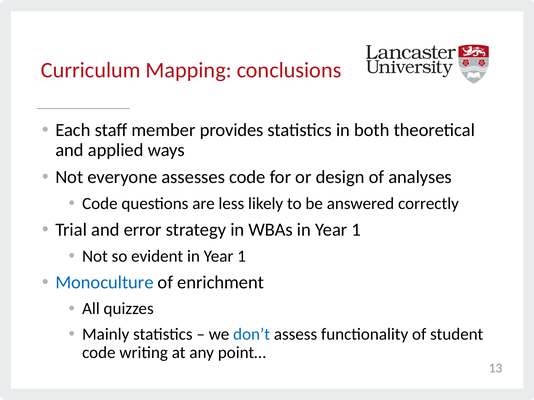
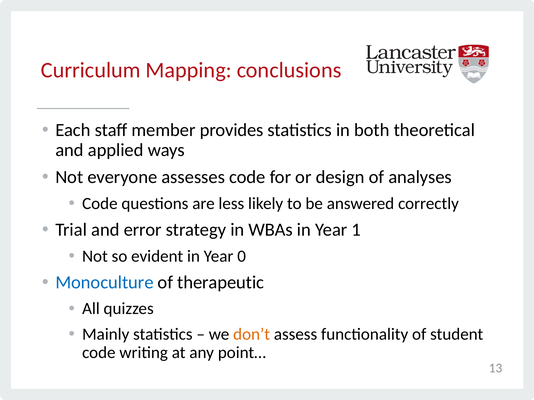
evident in Year 1: 1 -> 0 (242, 256)
enrichment: enrichment -> therapeutic (221, 283)
don’t colour: blue -> orange (252, 335)
